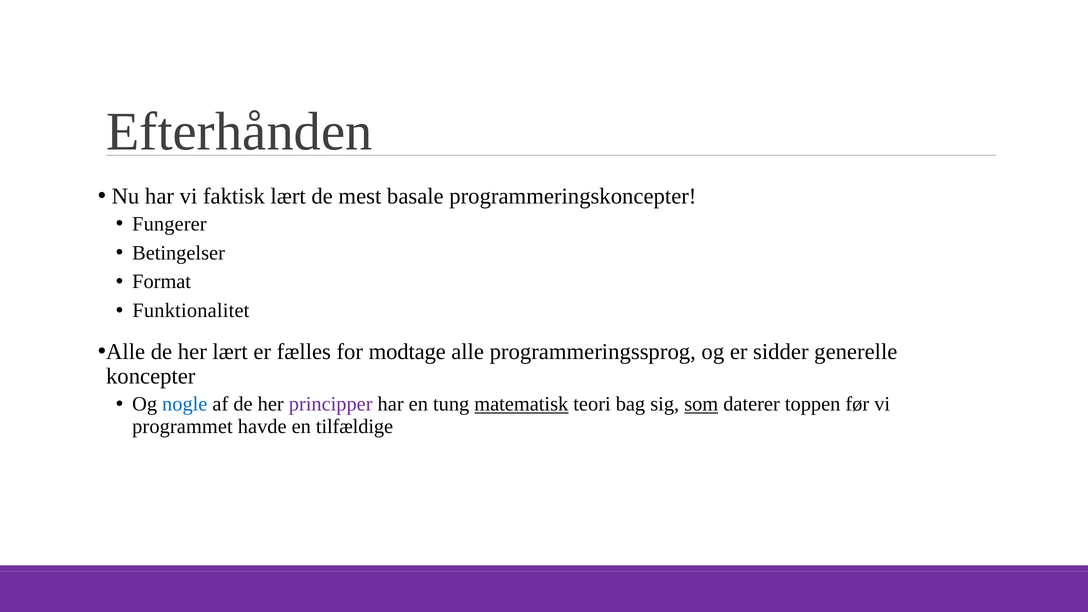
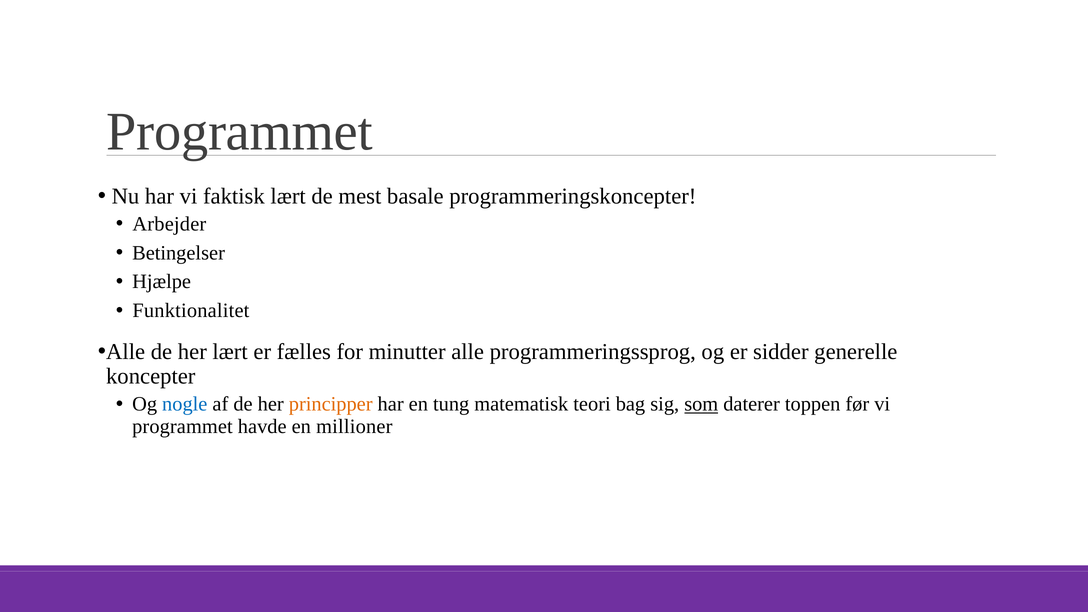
Efterhånden: Efterhånden -> Programmet (240, 132)
Fungerer: Fungerer -> Arbejder (169, 224)
Format: Format -> Hjælpe (162, 282)
modtage: modtage -> minutter (407, 352)
principper colour: purple -> orange (331, 404)
matematisk underline: present -> none (521, 404)
tilfældige: tilfældige -> millioner (354, 426)
